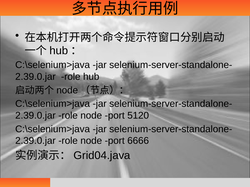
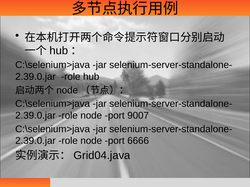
5120: 5120 -> 9007 (138, 116)
